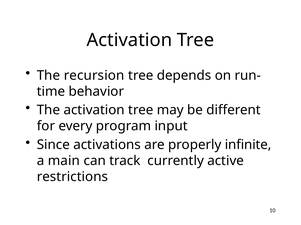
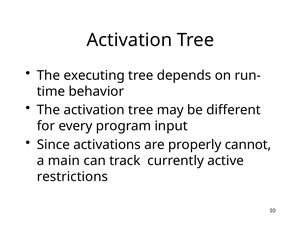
recursion: recursion -> executing (94, 76)
infinite: infinite -> cannot (248, 145)
